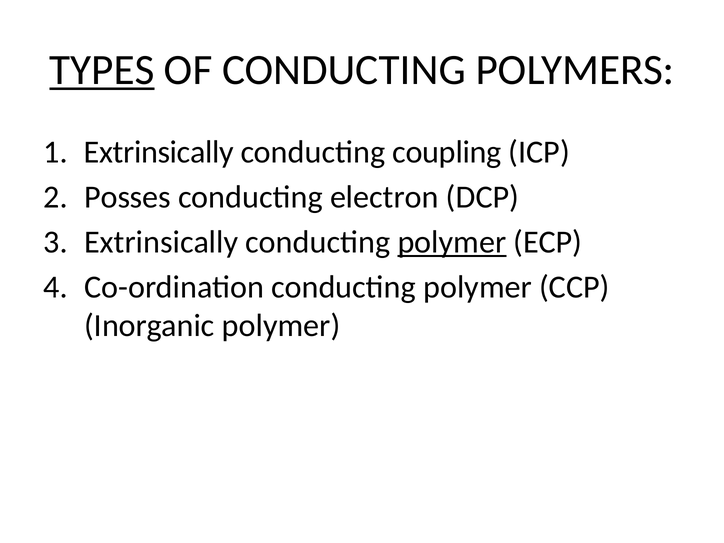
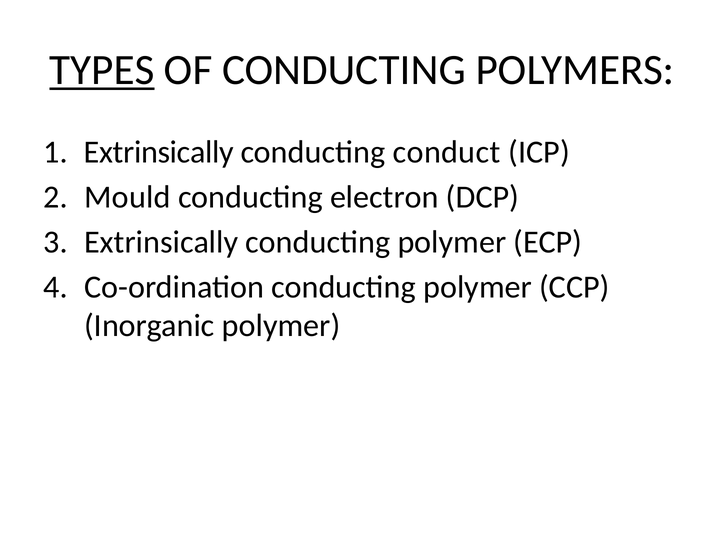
coupling: coupling -> conduct (447, 152)
Posses: Posses -> Mould (127, 197)
polymer underline: present -> none (452, 242)
